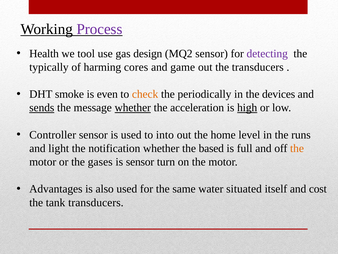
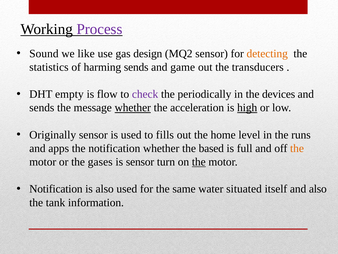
Health: Health -> Sound (44, 53)
tool: tool -> like (86, 53)
detecting colour: purple -> orange (267, 53)
typically: typically -> statistics (49, 67)
harming cores: cores -> sends (136, 67)
smoke: smoke -> empty (69, 94)
even: even -> flow (107, 94)
check colour: orange -> purple (145, 94)
sends underline: present -> none (42, 108)
Controller: Controller -> Originally (53, 135)
into: into -> fills (165, 135)
light: light -> apps (59, 148)
the underline: none -> present (199, 162)
Advantages: Advantages -> Notification (56, 189)
and cost: cost -> also (318, 189)
tank transducers: transducers -> information (96, 202)
